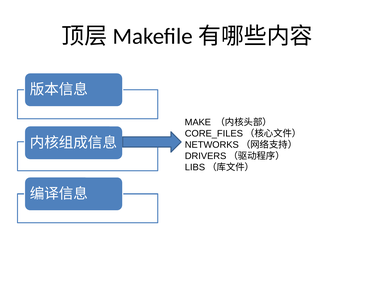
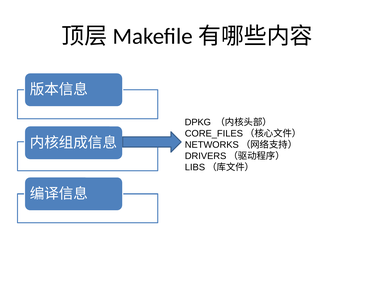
MAKE: MAKE -> DPKG (198, 122)
